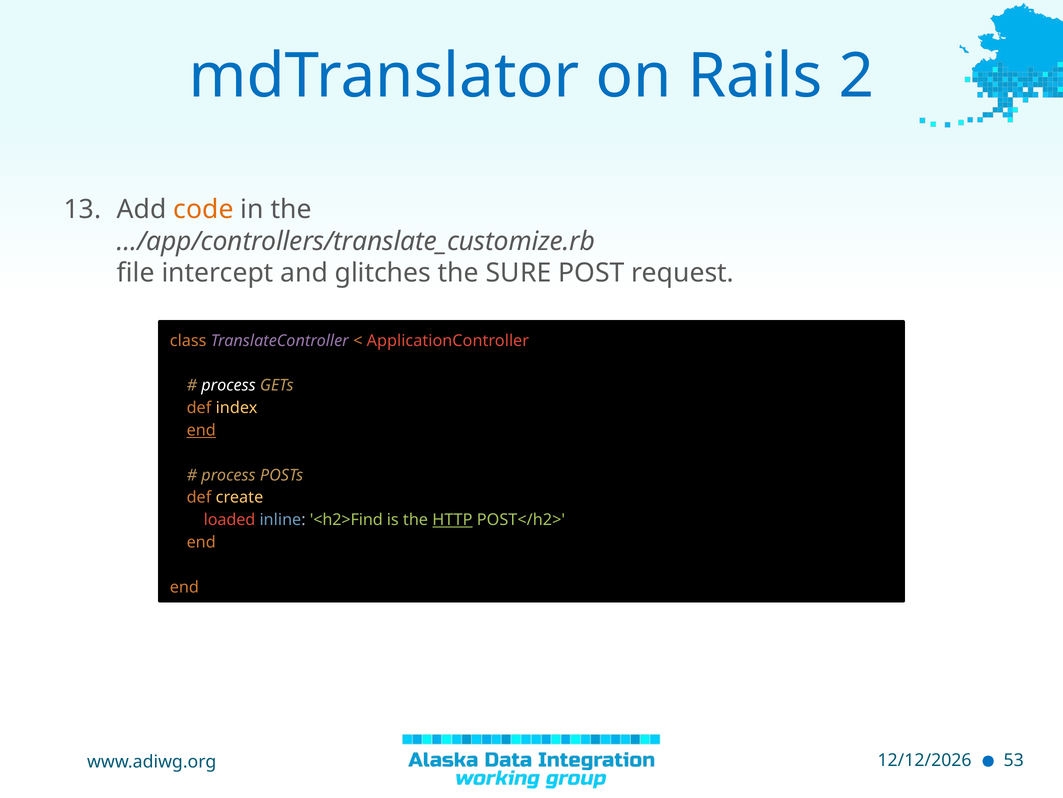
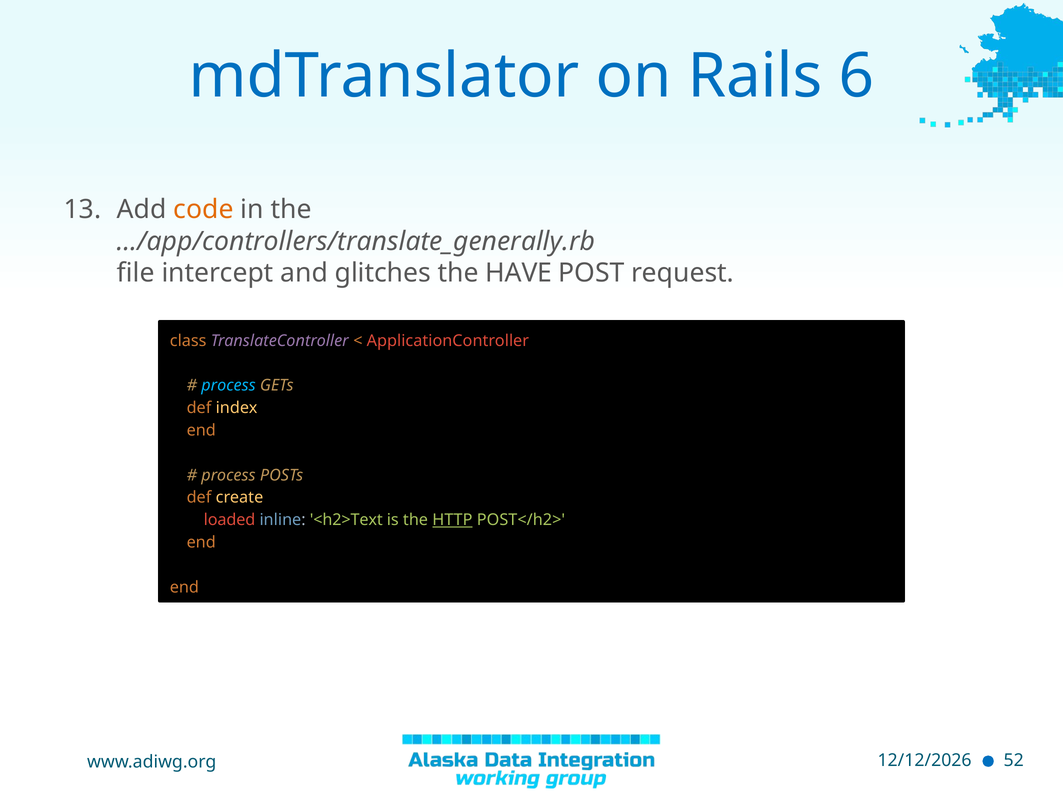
2: 2 -> 6 (856, 76)
…/app/controllers/translate_customize.rb: …/app/controllers/translate_customize.rb -> …/app/controllers/translate_generally.rb (356, 241)
SURE: SURE -> HAVE (519, 273)
process colour: white -> light blue (229, 385)
end underline: present -> none (201, 430)
<h2>Find: <h2>Find -> <h2>Text (346, 519)
53: 53 -> 52 (1014, 760)
